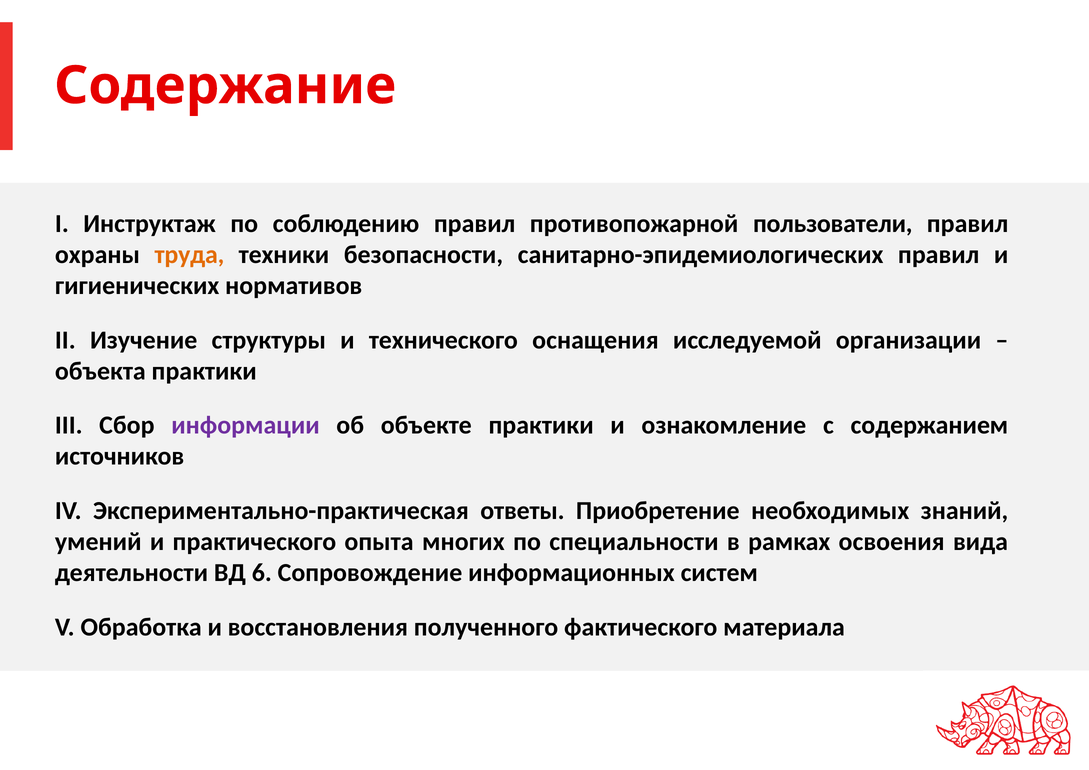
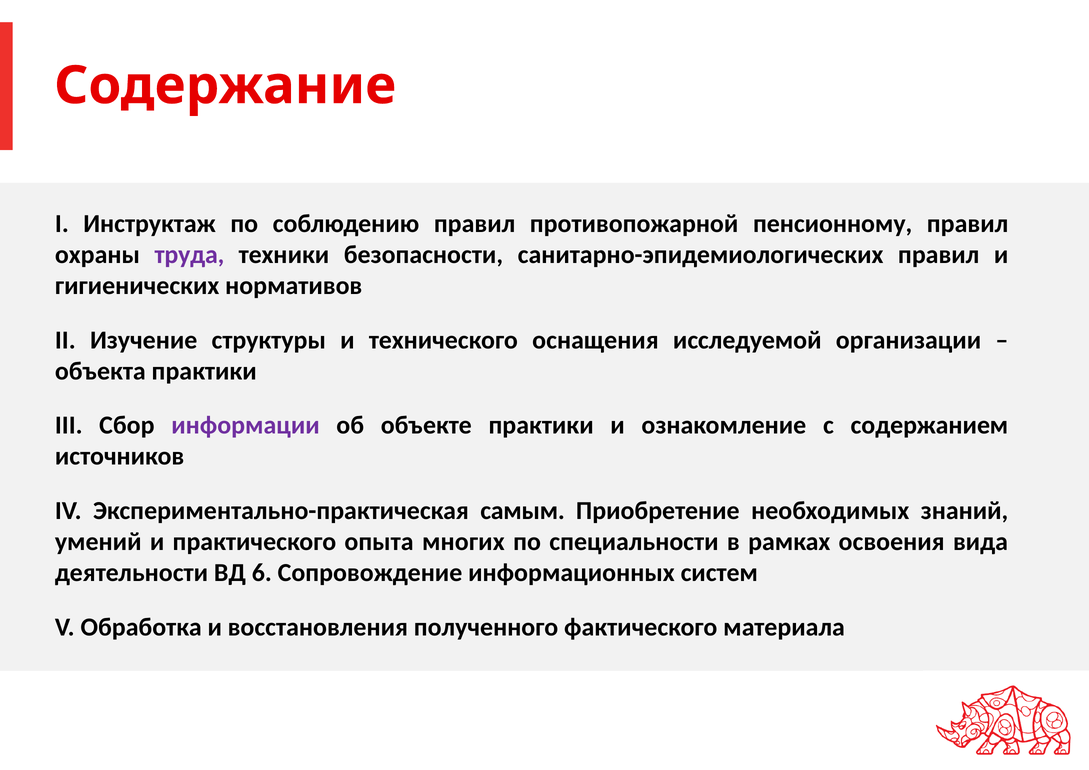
пользователи: пользователи -> пенсионному (833, 224)
труда colour: orange -> purple (189, 255)
ответы: ответы -> самым (523, 511)
